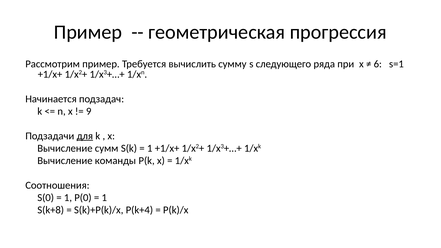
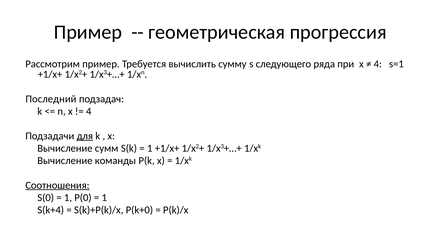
6: 6 -> 4 (378, 64)
Начинается: Начинается -> Последний (51, 99)
9: 9 -> 4 (89, 111)
Соотношения underline: none -> present (57, 185)
S(k+8: S(k+8 -> S(k+4 (51, 210)
P(k+4: P(k+4 -> P(k+0 (139, 210)
